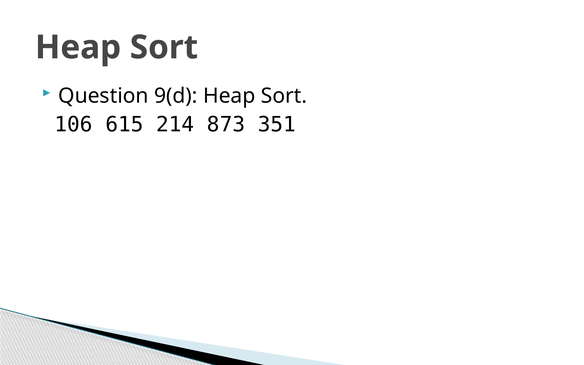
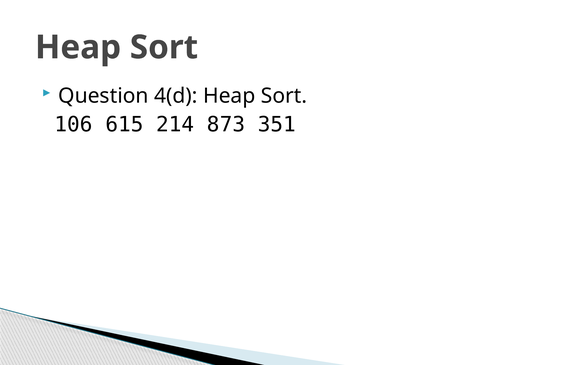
9(d: 9(d -> 4(d (176, 96)
